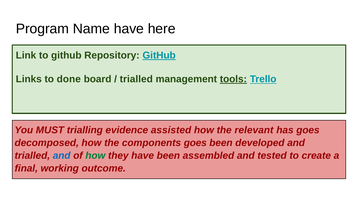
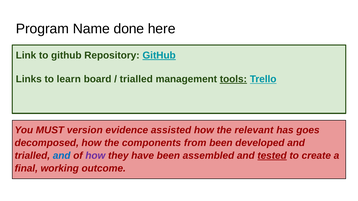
Name have: have -> done (129, 29)
done: done -> learn (69, 79)
trialling: trialling -> version (85, 130)
components goes: goes -> from (195, 143)
how colour: green -> purple (95, 156)
tested underline: none -> present (272, 156)
